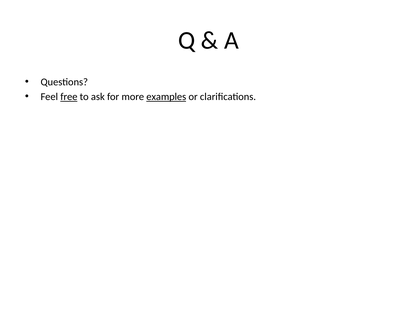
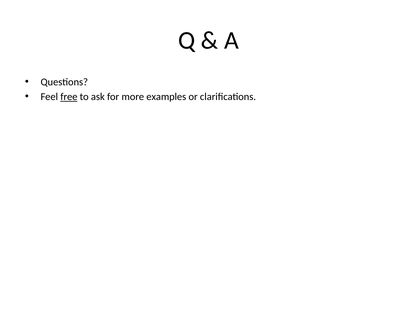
examples underline: present -> none (166, 97)
